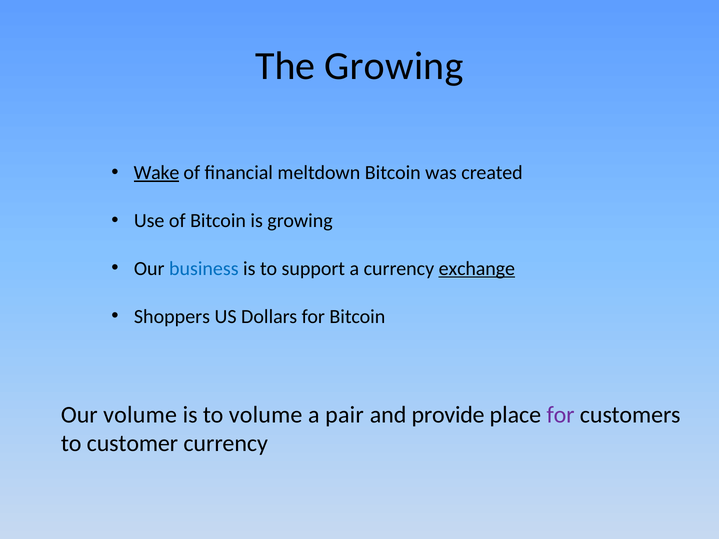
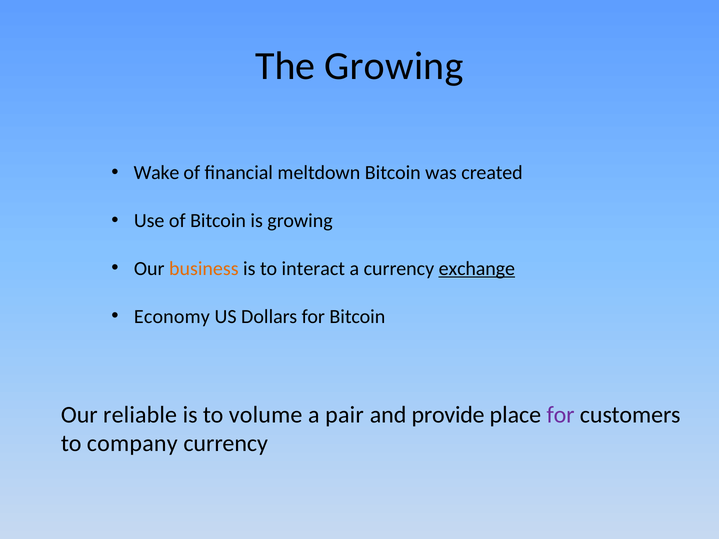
Wake underline: present -> none (157, 173)
business colour: blue -> orange (204, 269)
support: support -> interact (313, 269)
Shoppers: Shoppers -> Economy (172, 317)
Our volume: volume -> reliable (140, 415)
customer: customer -> company (132, 444)
